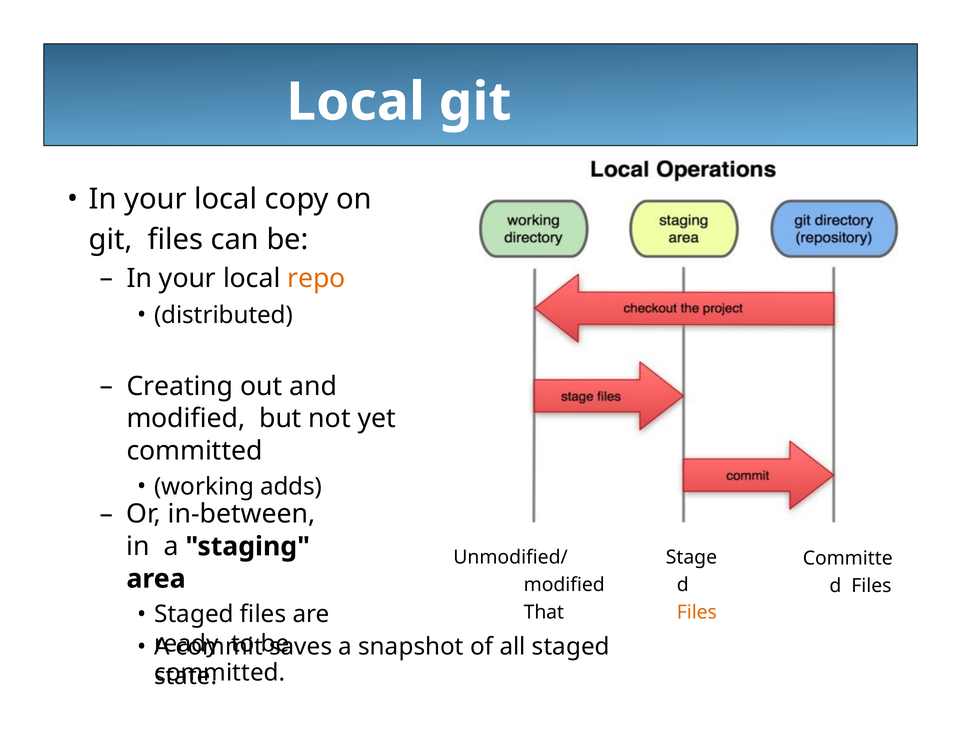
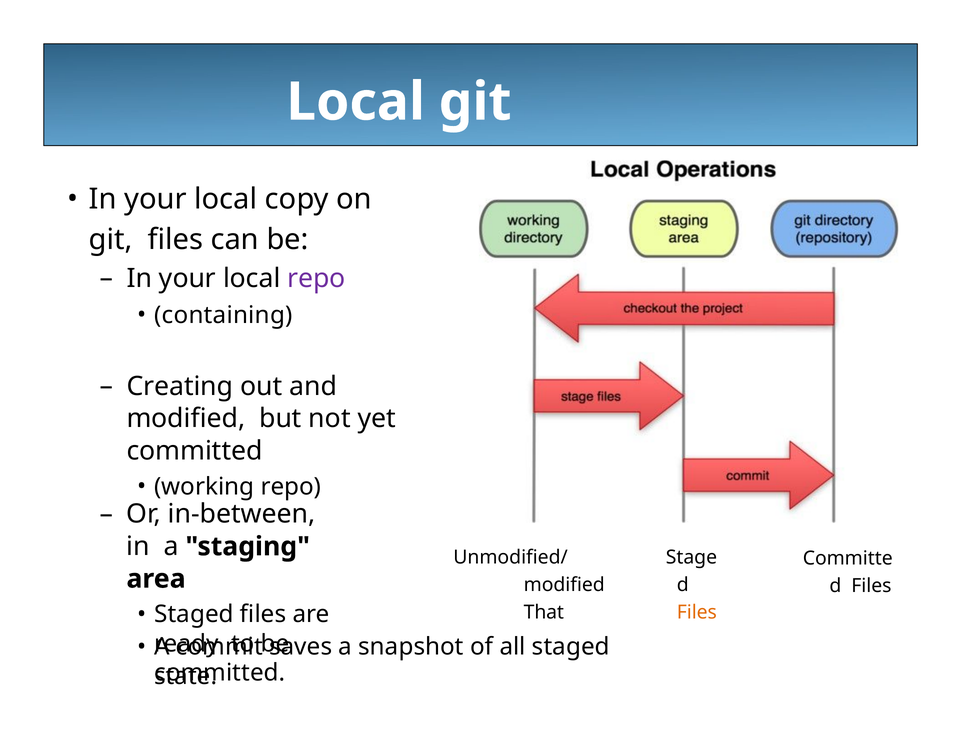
repo colour: orange -> purple (316, 278)
distributed: distributed -> containing (223, 315)
working adds: adds -> repo (291, 486)
